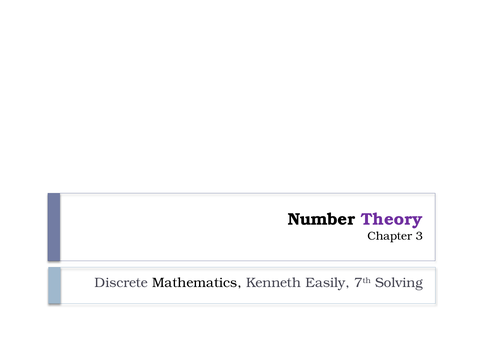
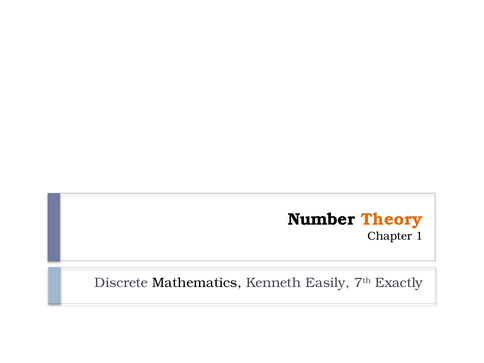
Theory colour: purple -> orange (392, 219)
3: 3 -> 1 (419, 236)
Solving: Solving -> Exactly (399, 283)
